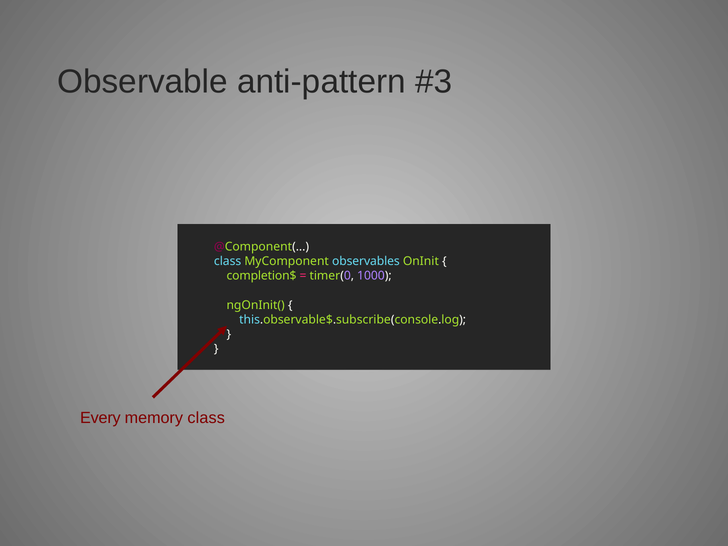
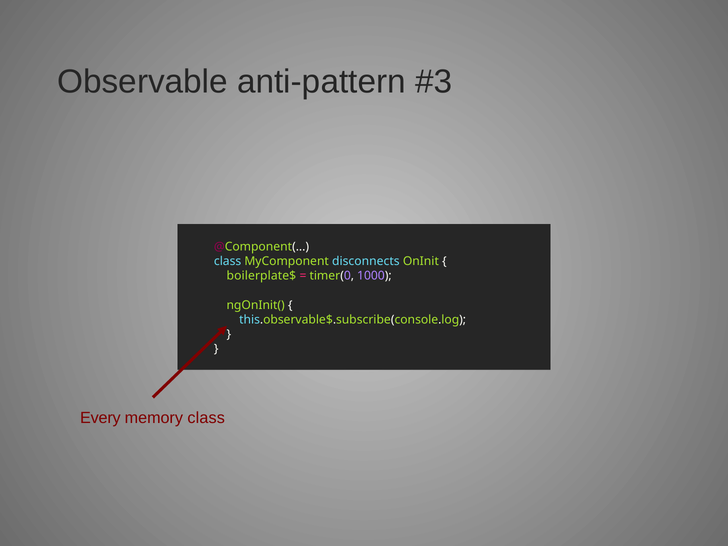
observables: observables -> disconnects (366, 261)
completion$: completion$ -> boilerplate$ (261, 276)
